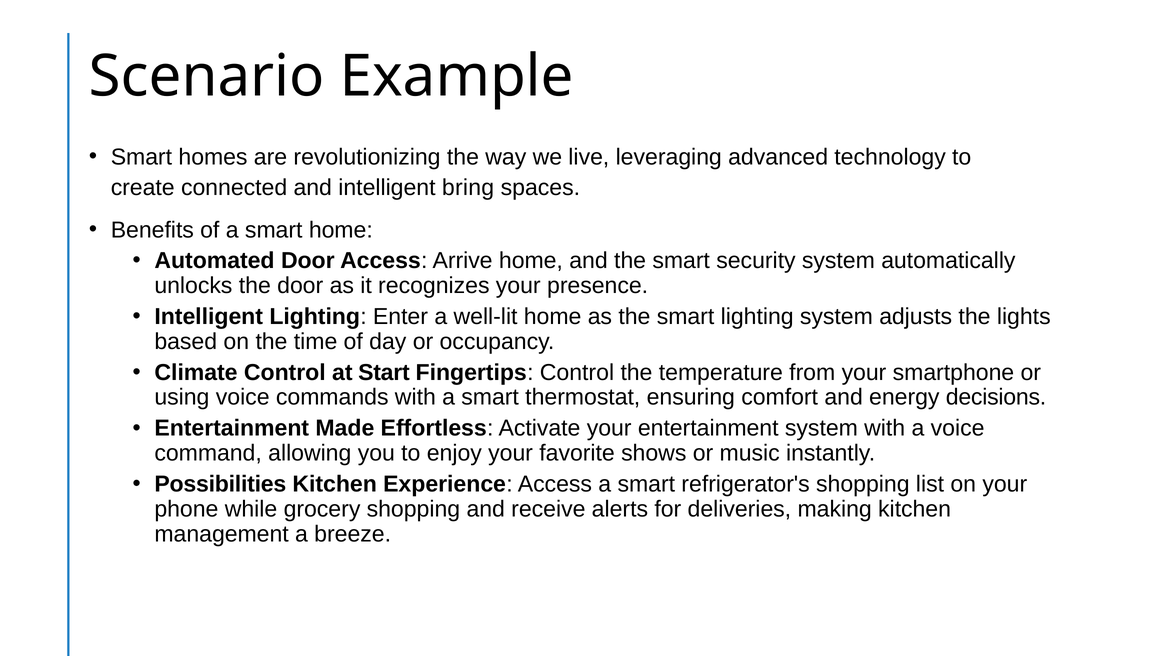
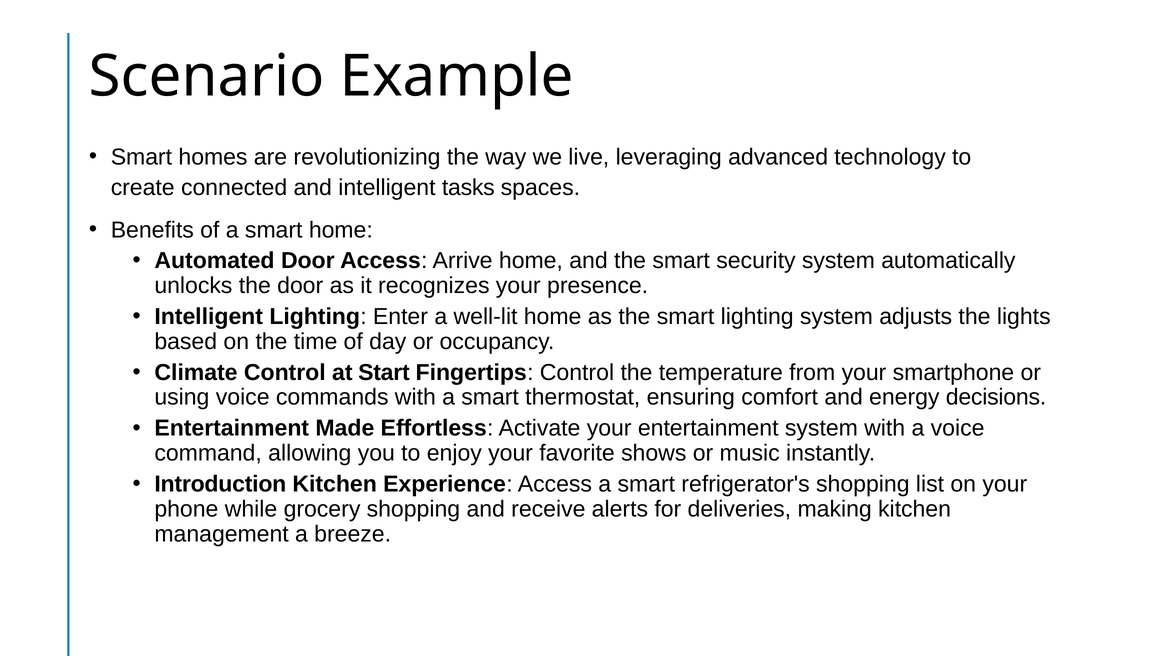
bring: bring -> tasks (468, 187)
Possibilities: Possibilities -> Introduction (220, 484)
